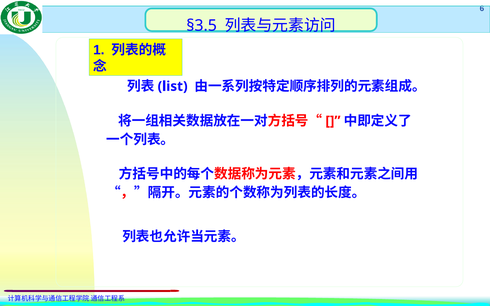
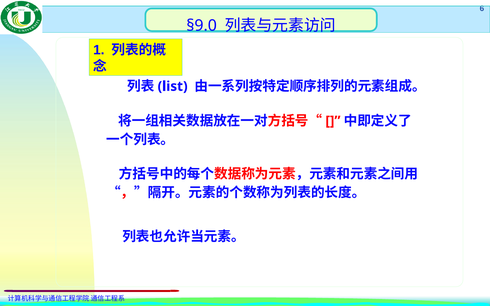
§3.5: §3.5 -> §9.0 (202, 26)
